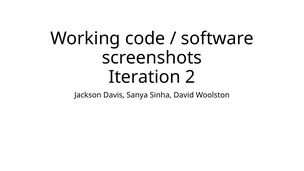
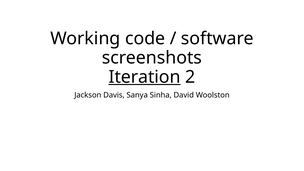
Iteration underline: none -> present (145, 77)
